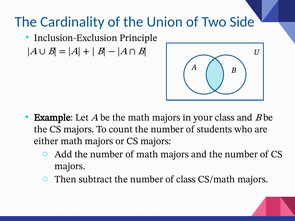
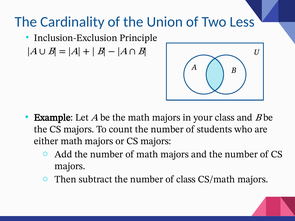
Side: Side -> Less (242, 22)
